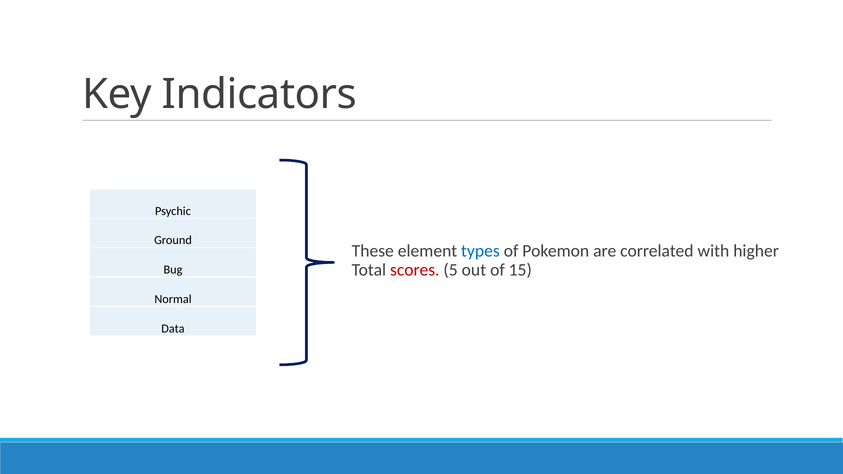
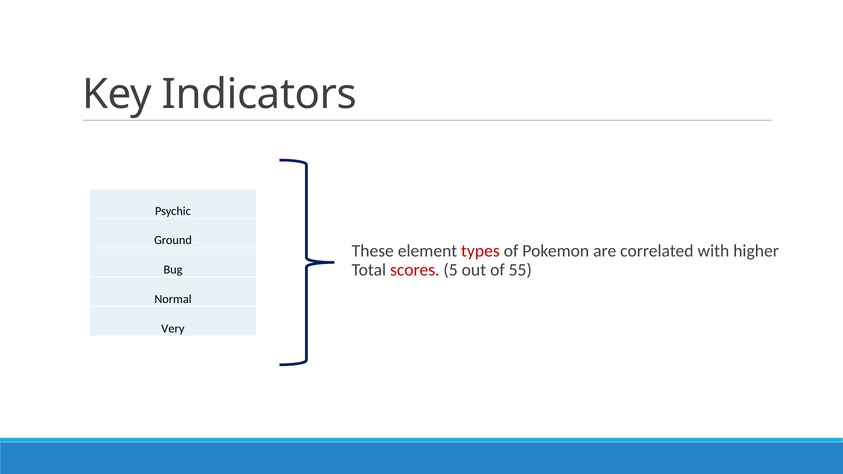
types colour: blue -> red (480, 251)
15: 15 -> 55 (520, 270)
Data: Data -> Very (173, 329)
